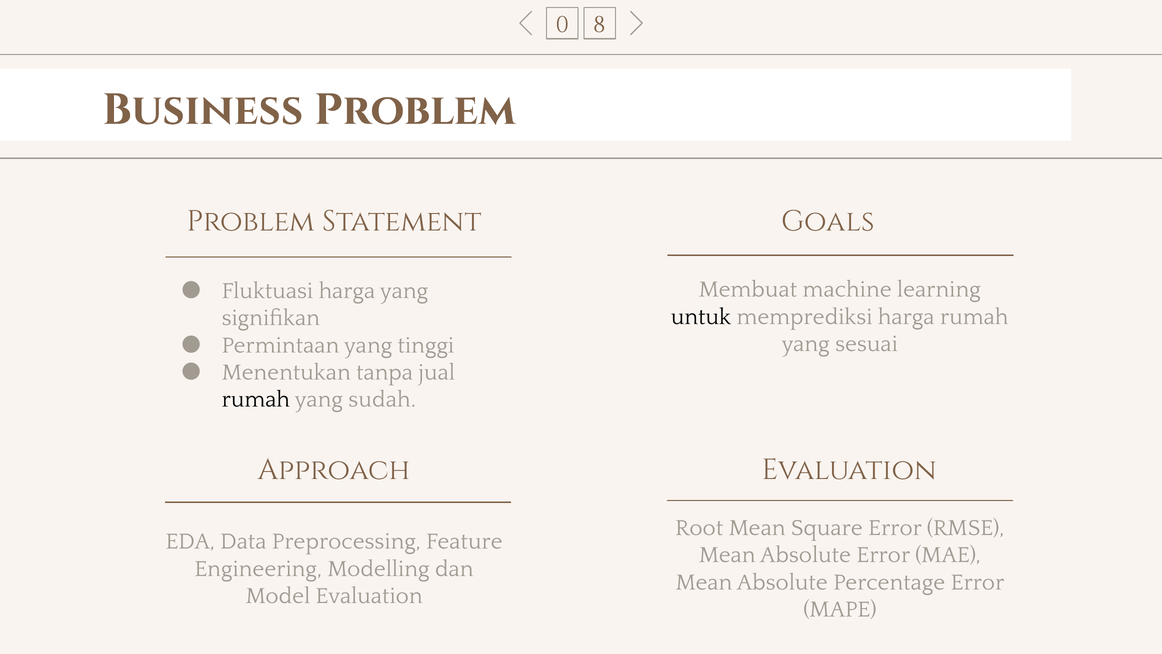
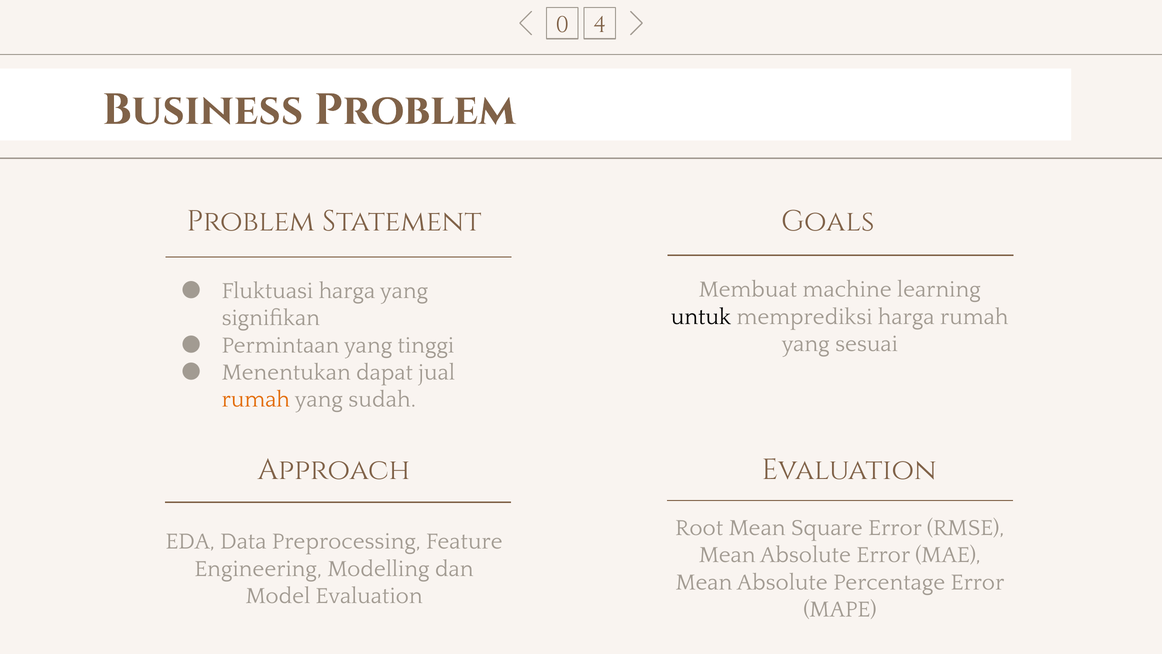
8: 8 -> 4 (600, 25)
tanpa: tanpa -> dapat (385, 372)
rumah colour: black -> orange (256, 399)
